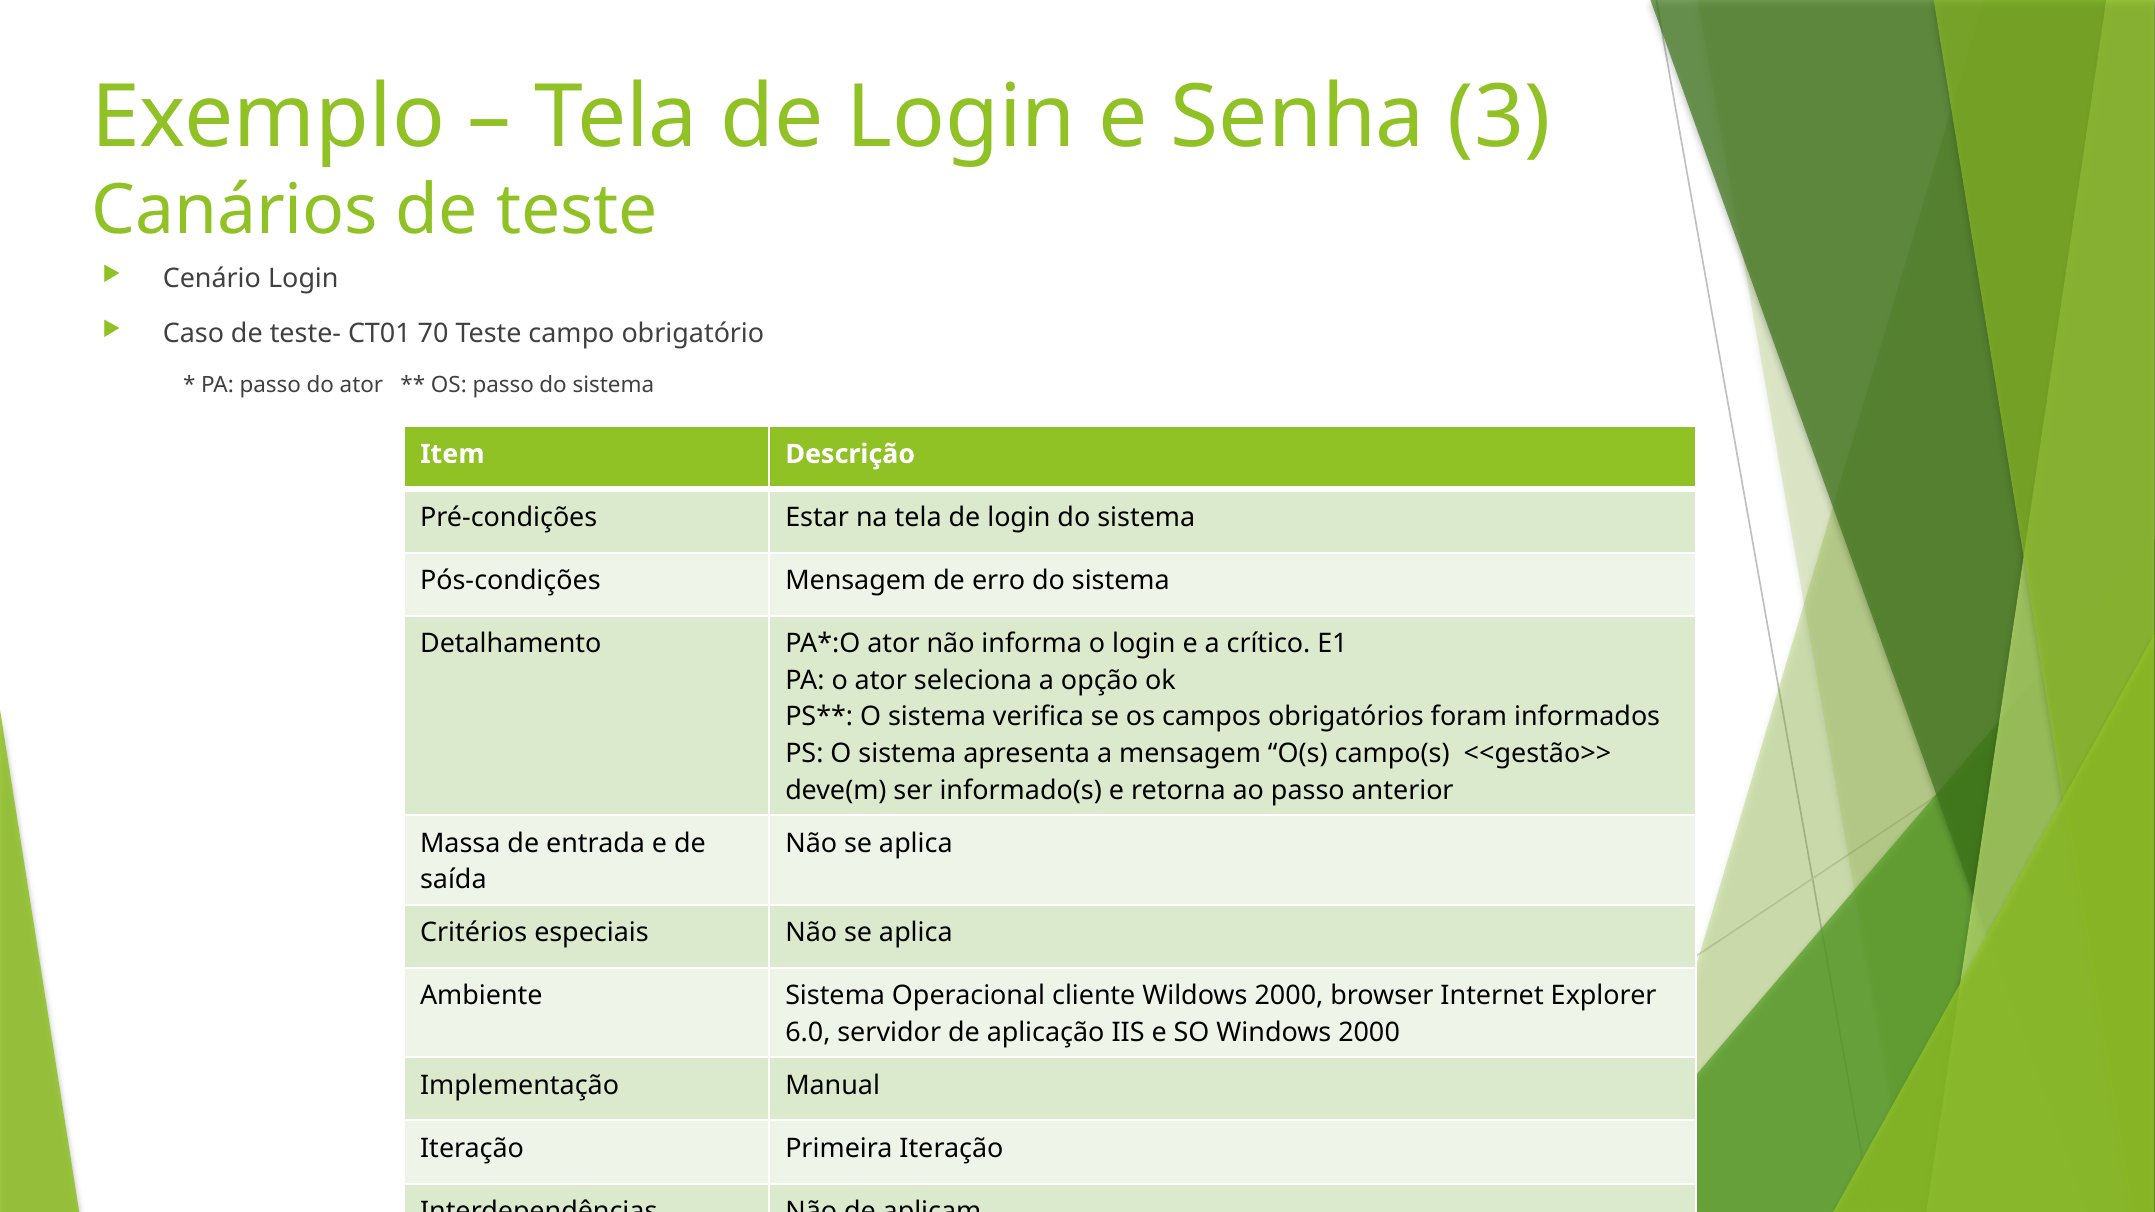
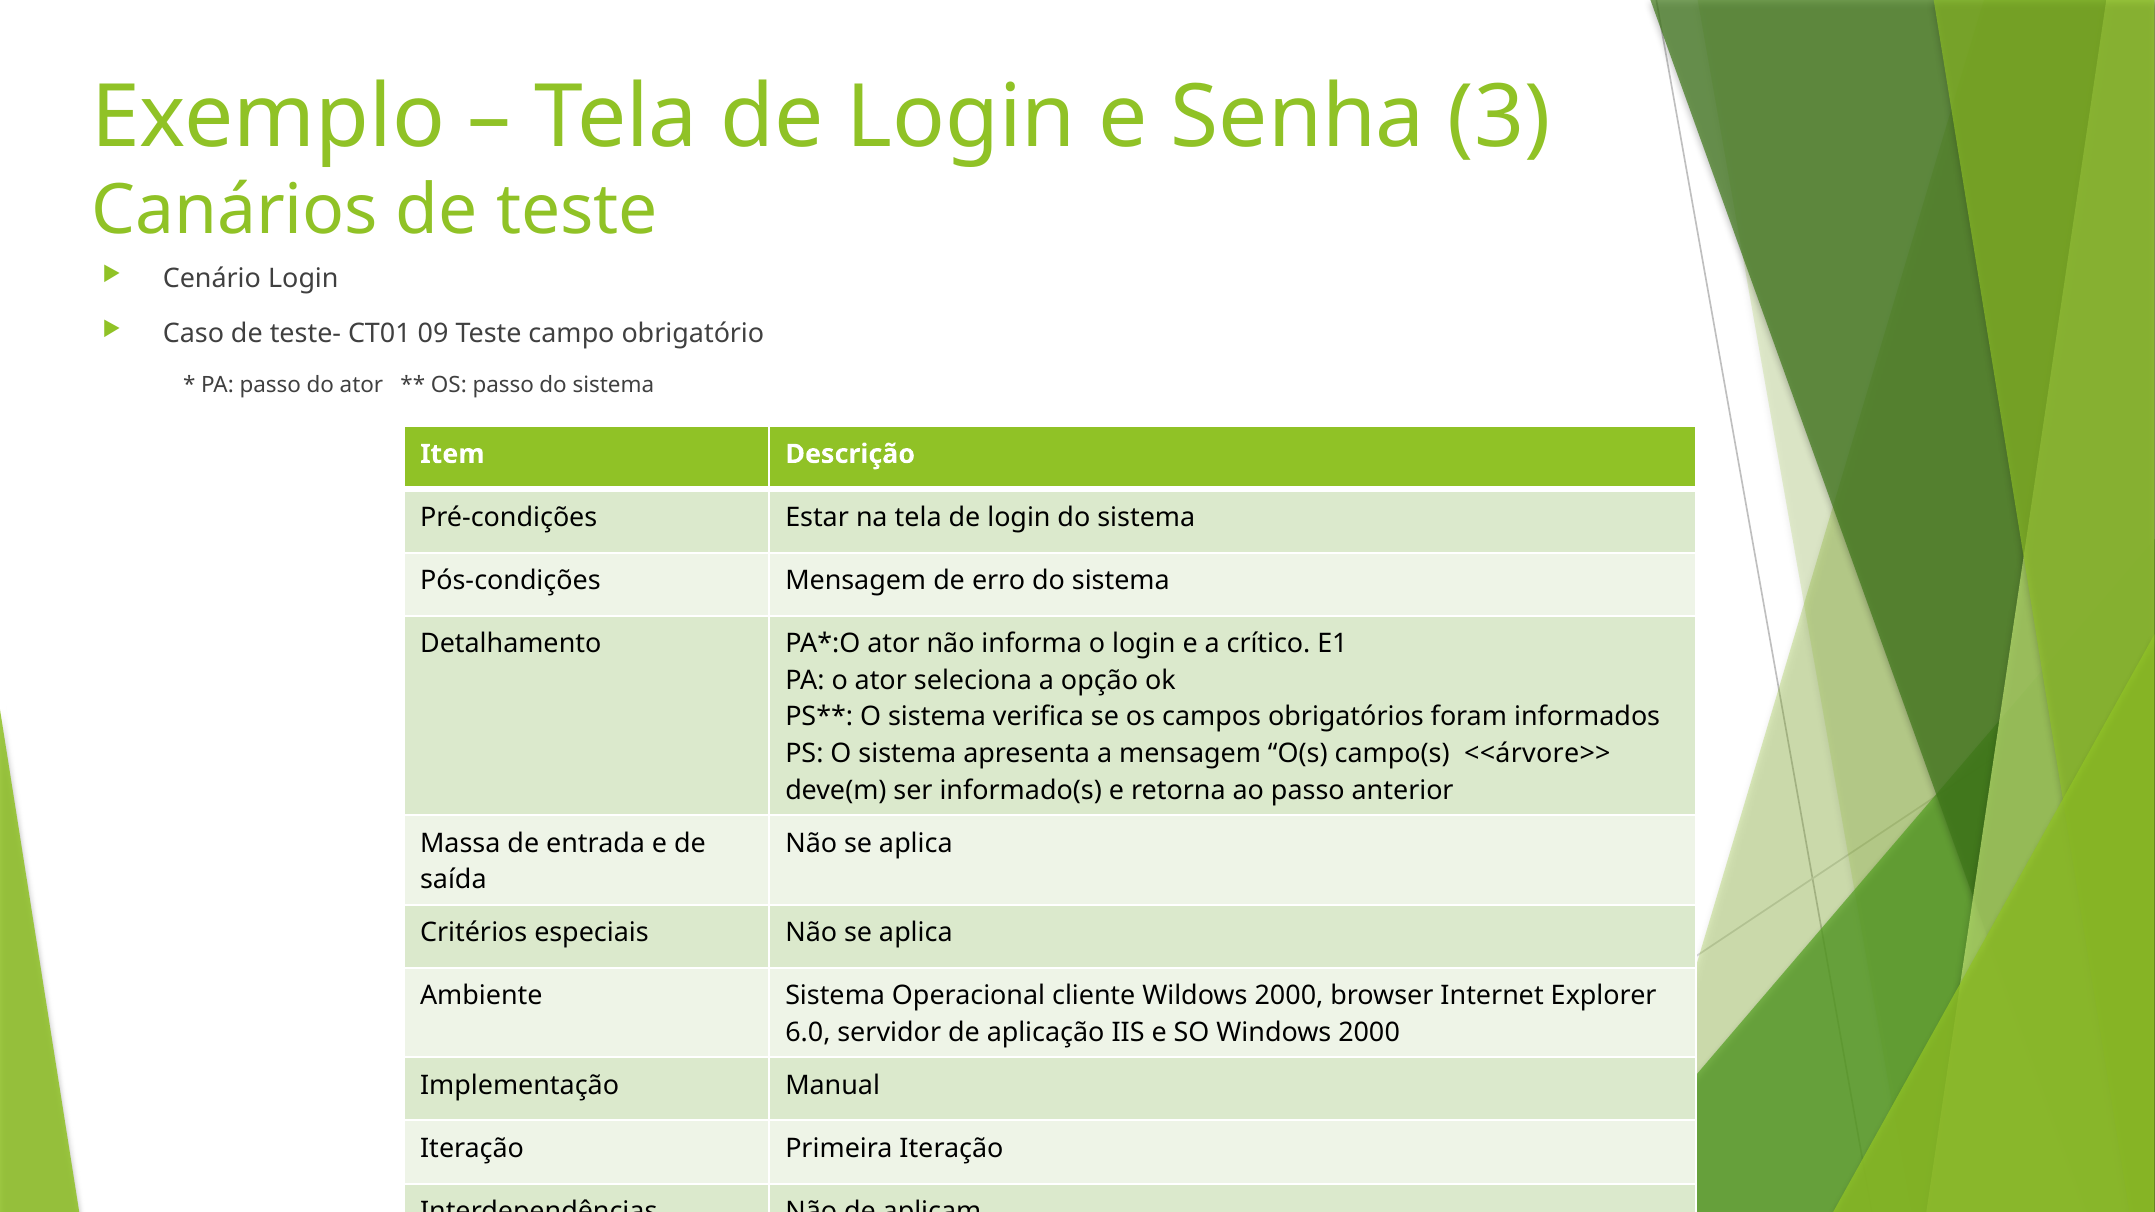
70: 70 -> 09 (433, 333)
<<gestão>>: <<gestão>> -> <<árvore>> (1537, 754)
